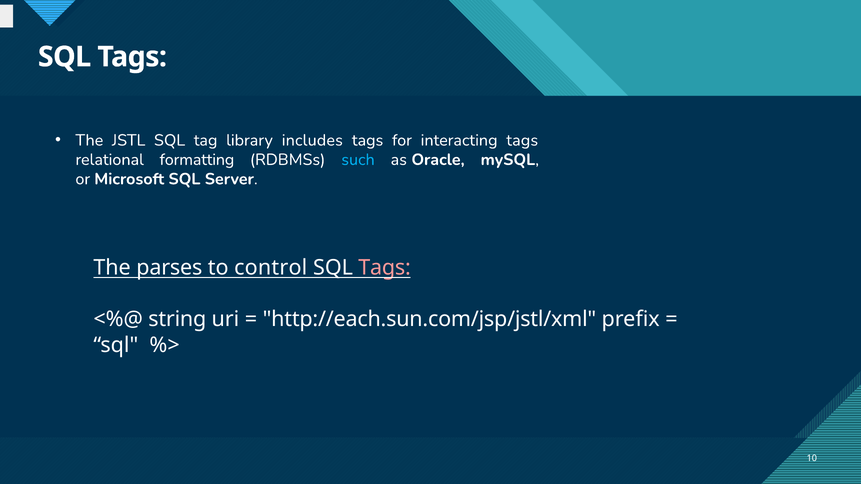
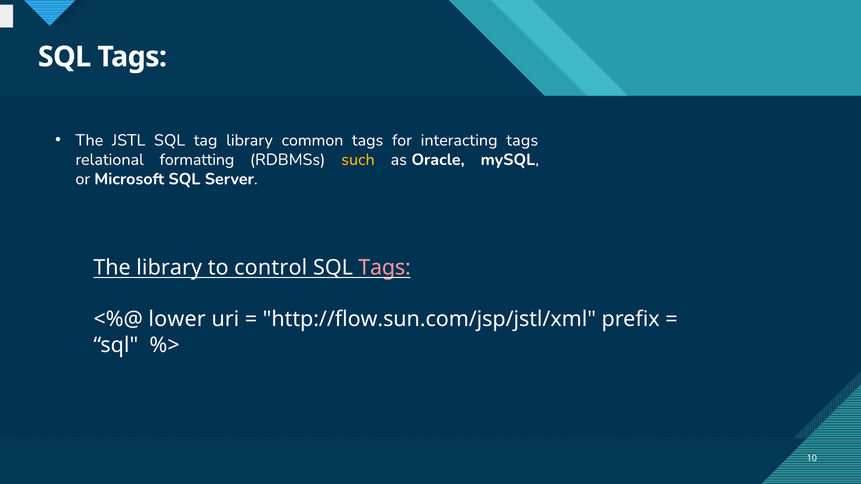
includes: includes -> common (312, 140)
such colour: light blue -> yellow (358, 160)
The parses: parses -> library (169, 268)
string: string -> lower (177, 319)
http://each.sun.com/jsp/jstl/xml: http://each.sun.com/jsp/jstl/xml -> http://flow.sun.com/jsp/jstl/xml (429, 319)
